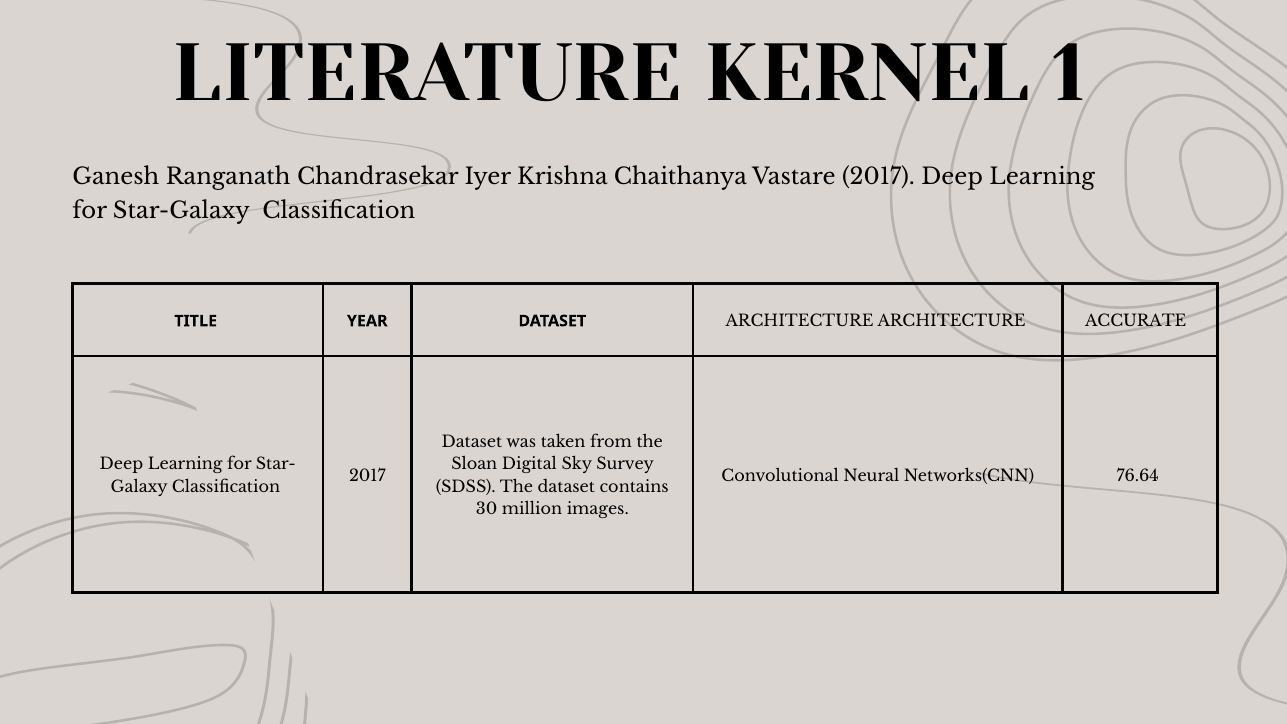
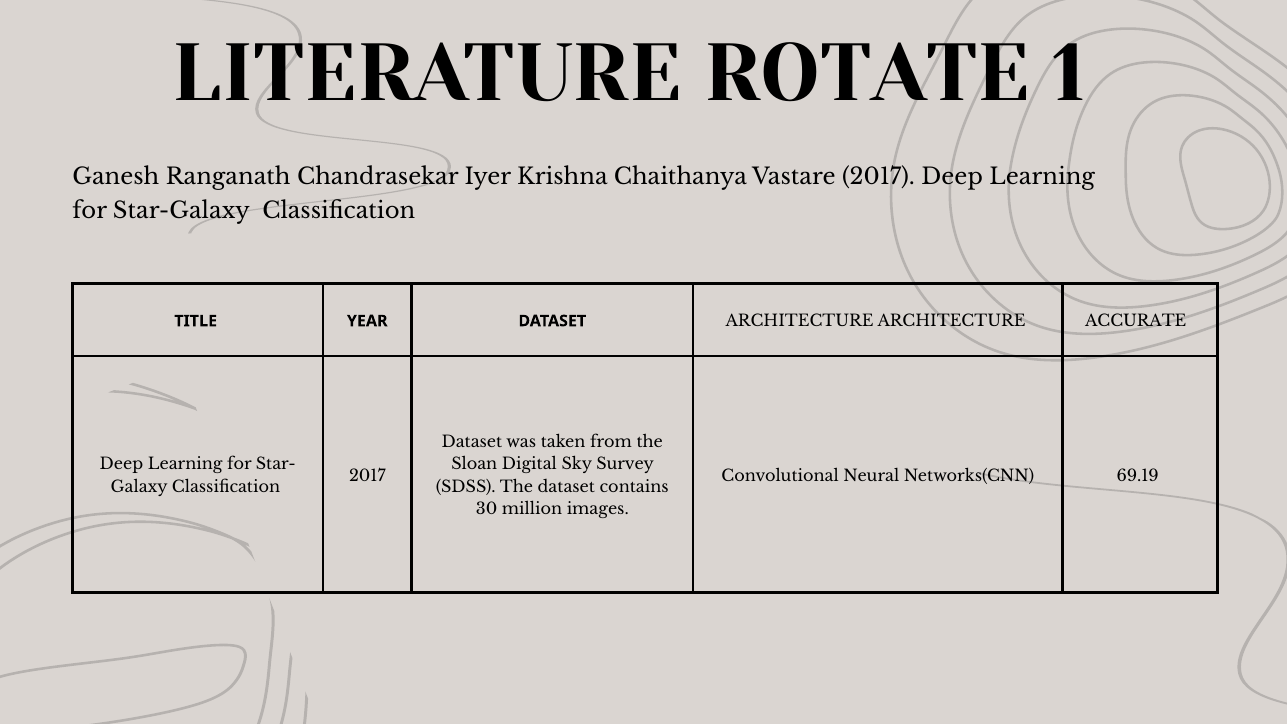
KERNEL: KERNEL -> ROTATE (867, 73)
76.64: 76.64 -> 69.19 (1138, 476)
